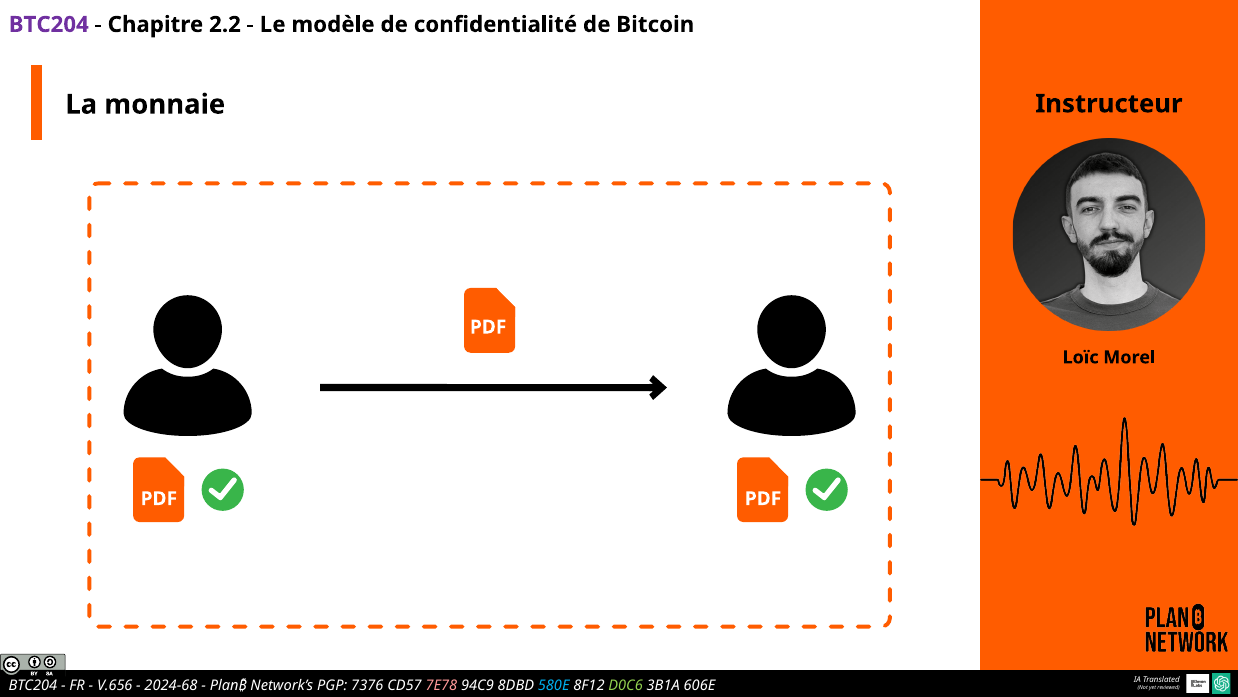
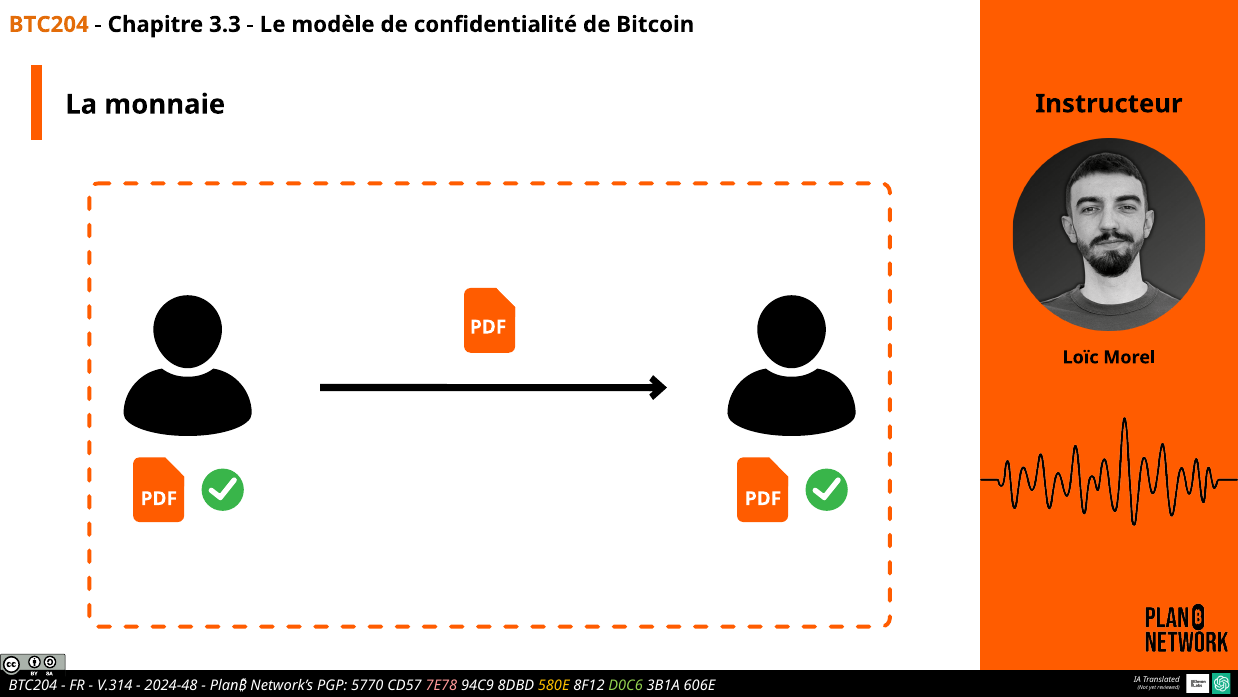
BTC204 colour: purple -> orange (49, 25)
2.2: 2.2 -> 3.3 (225, 25)
V.656: V.656 -> V.314 (115, 685)
2024-68: 2024-68 -> 2024-48 (171, 685)
7376: 7376 -> 5770 (367, 685)
580E colour: light blue -> yellow (554, 685)
